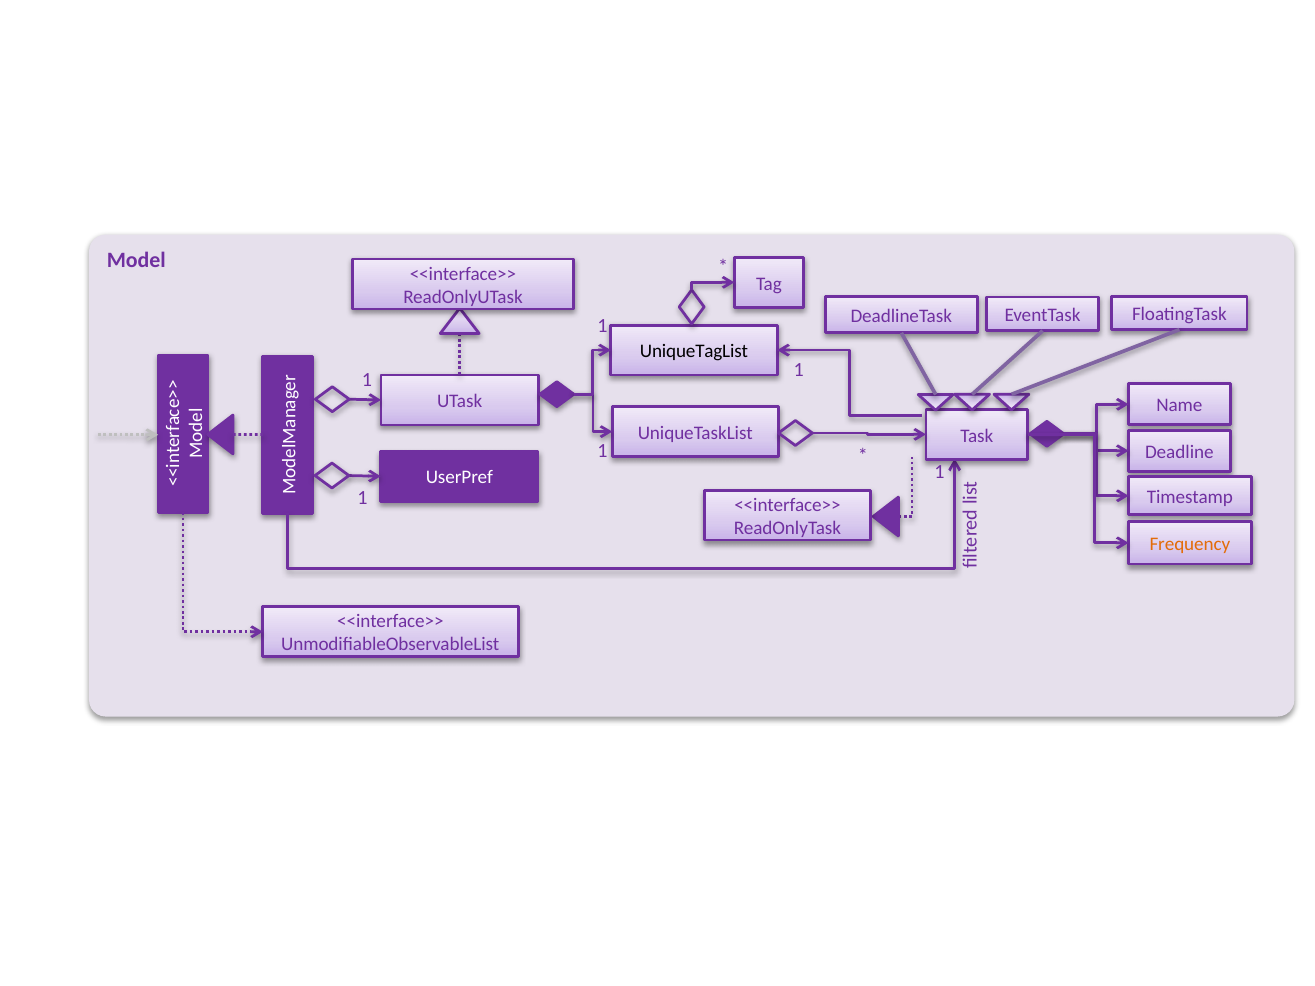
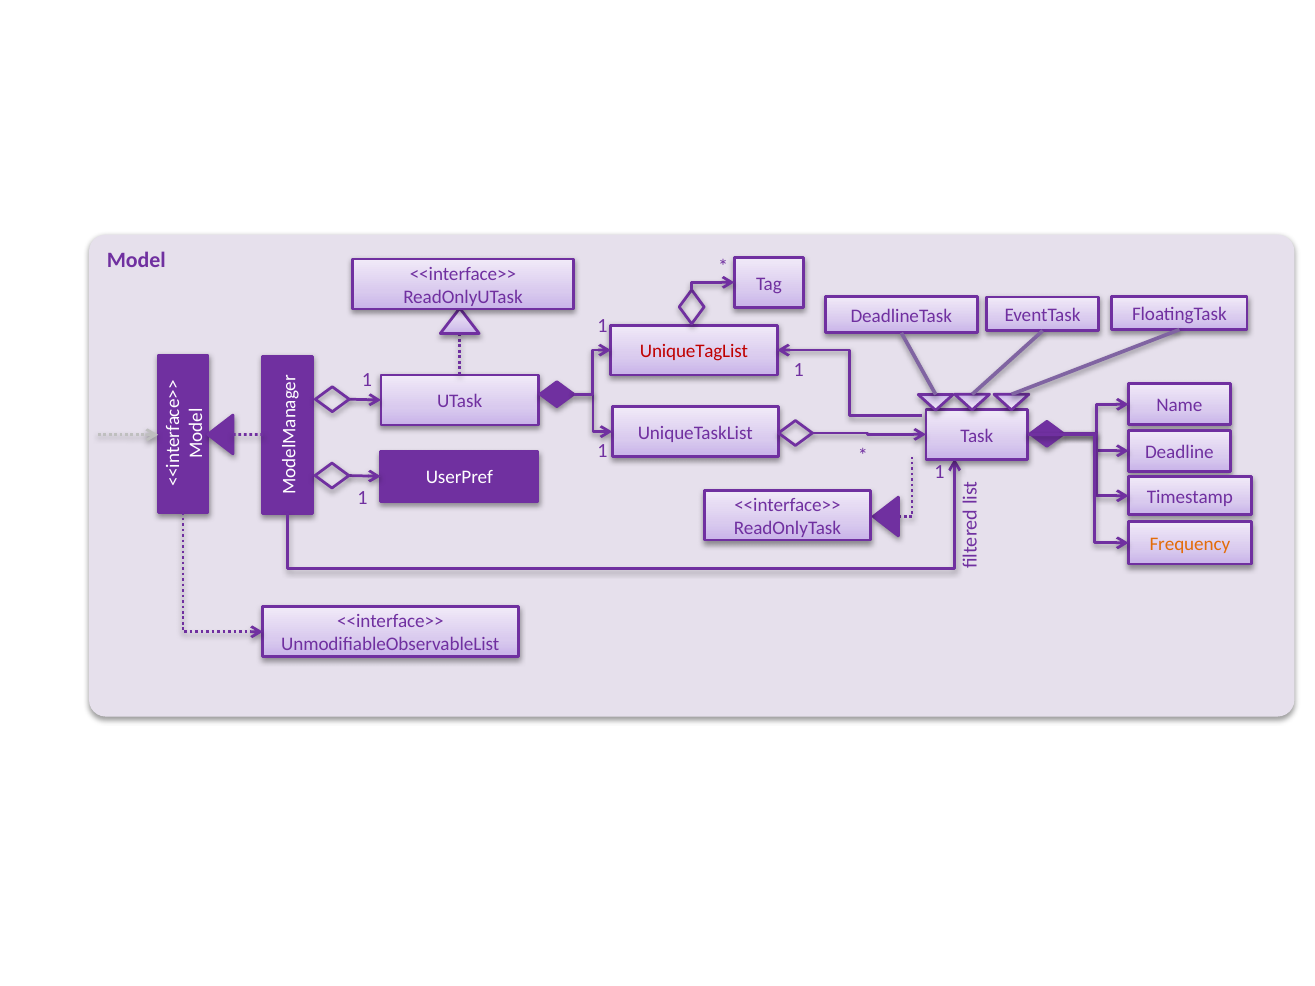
UniqueTagList colour: black -> red (694, 352)
